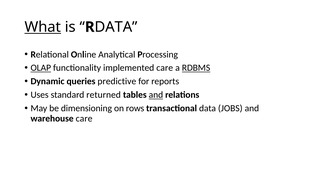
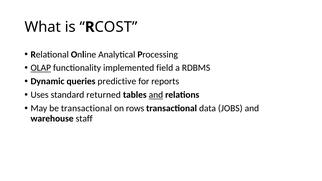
What underline: present -> none (43, 27)
DATA: DATA -> COST (116, 27)
implemented care: care -> field (165, 68)
RDBMS underline: present -> none (196, 68)
be dimensioning: dimensioning -> transactional (86, 108)
warehouse care: care -> staff (84, 119)
